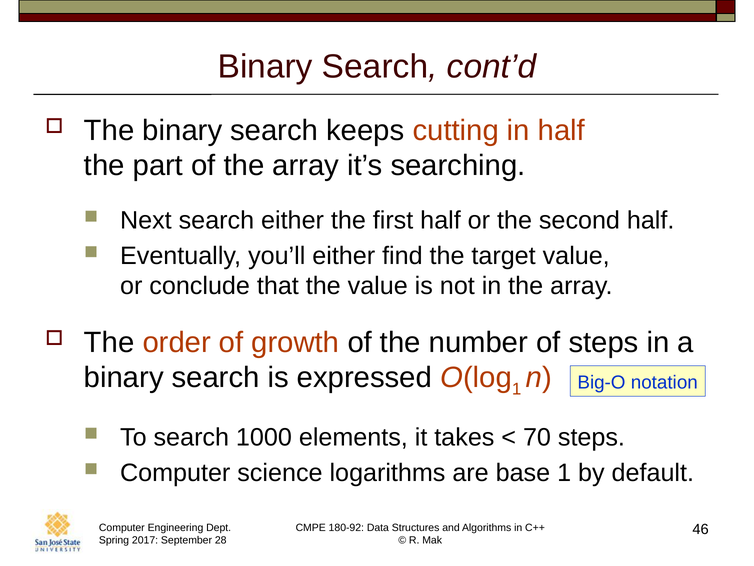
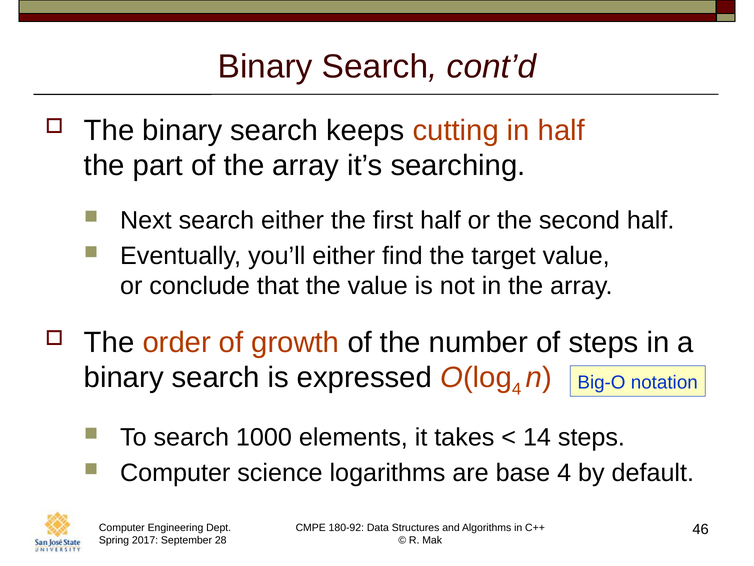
1: 1 -> 4 (517, 389)
70: 70 -> 14 (537, 437)
base 1: 1 -> 4 (564, 472)
